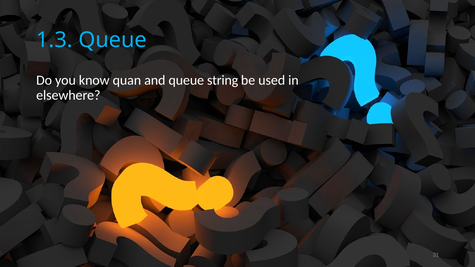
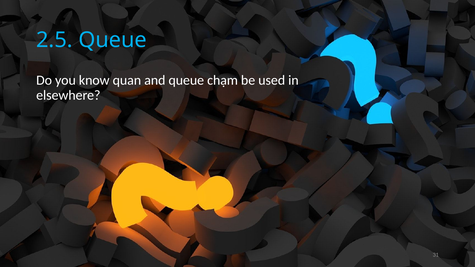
1.3: 1.3 -> 2.5 (54, 40)
string: string -> chạm (223, 80)
